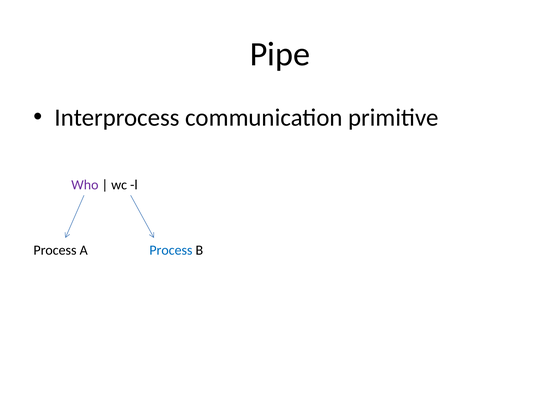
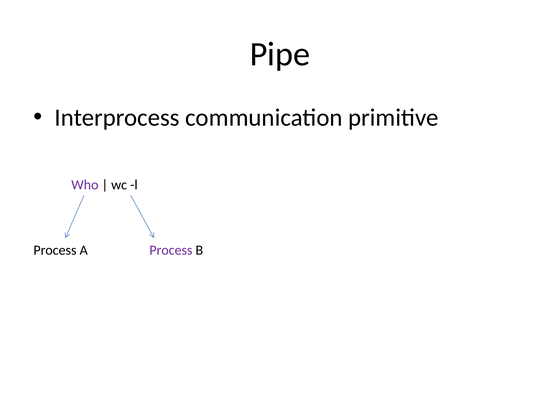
Process colour: blue -> purple (171, 250)
